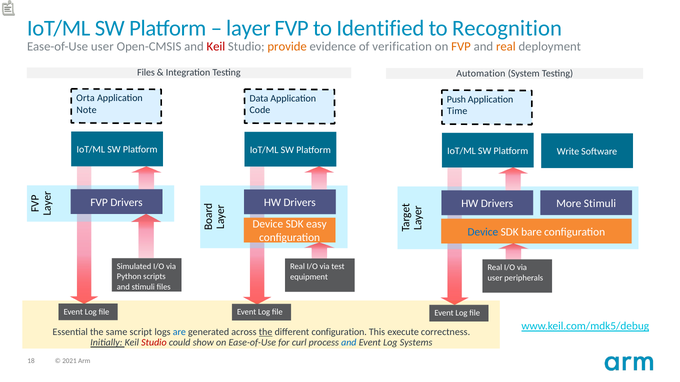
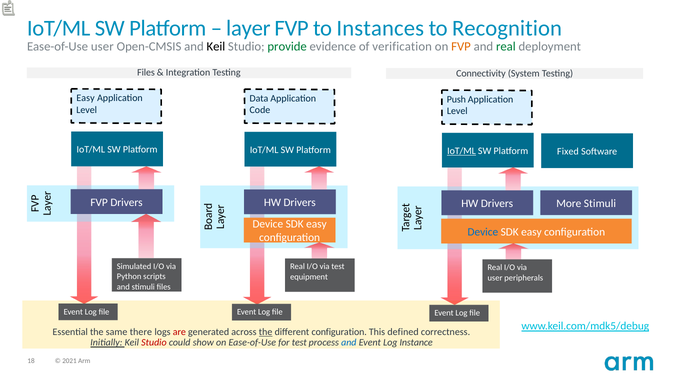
Identified: Identified -> Instances (380, 29)
Keil colour: red -> black (216, 47)
provide colour: orange -> green (287, 47)
real colour: orange -> green (506, 47)
Automation: Automation -> Connectivity (481, 73)
Orta: Orta -> Easy (86, 98)
Note: Note -> Level (87, 110)
Time: Time -> Level (457, 111)
IoT/ML underline: none -> present (462, 151)
Write: Write -> Fixed (568, 152)
bare: bare -> easy (531, 232)
script: script -> there (141, 332)
are colour: blue -> red (179, 332)
execute: execute -> defined (403, 332)
for curl: curl -> test (299, 343)
Systems: Systems -> Instance (416, 343)
